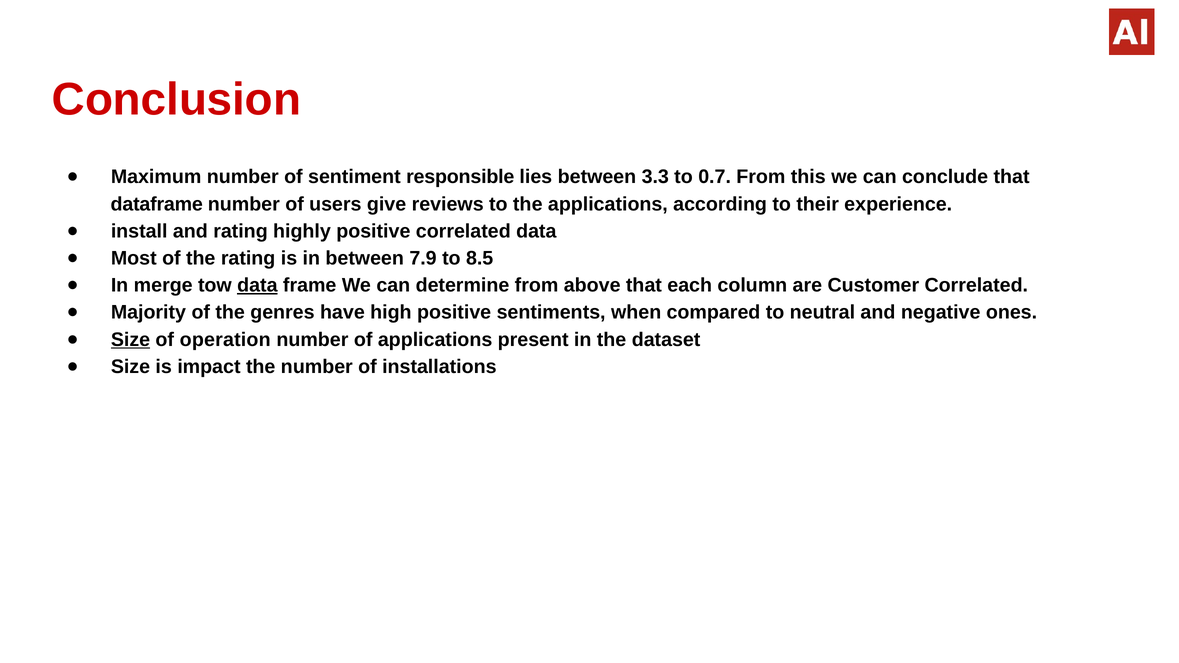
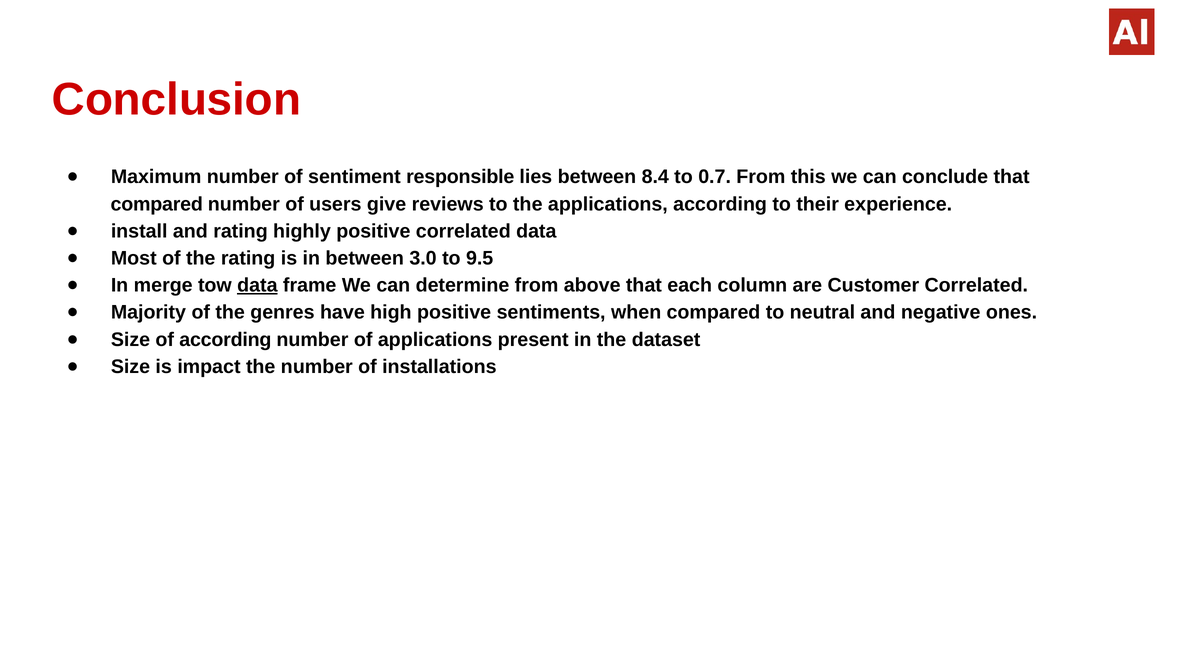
3.3: 3.3 -> 8.4 (655, 177)
dataframe: dataframe -> compared (157, 204)
7.9: 7.9 -> 3.0 (423, 258)
8.5: 8.5 -> 9.5 (480, 258)
Size underline: present -> none (131, 340)
of operation: operation -> according (225, 340)
